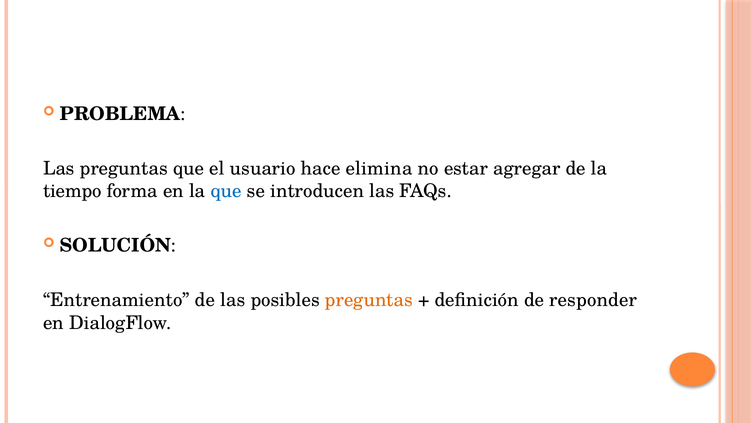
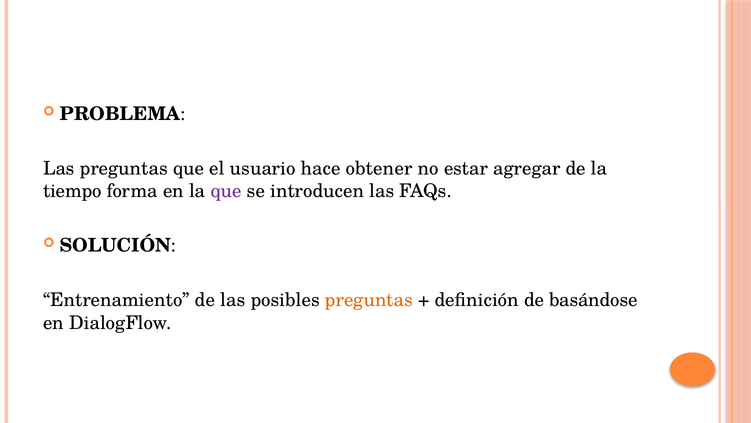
elimina: elimina -> obtener (379, 168)
que colour: blue -> purple (226, 191)
responder: responder -> basándose (593, 300)
